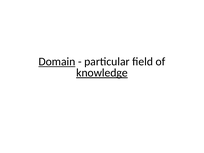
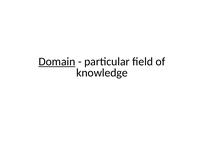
knowledge underline: present -> none (102, 73)
